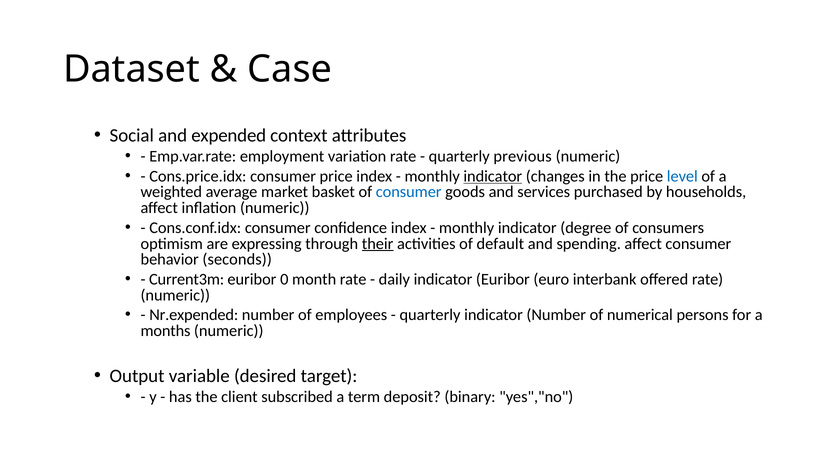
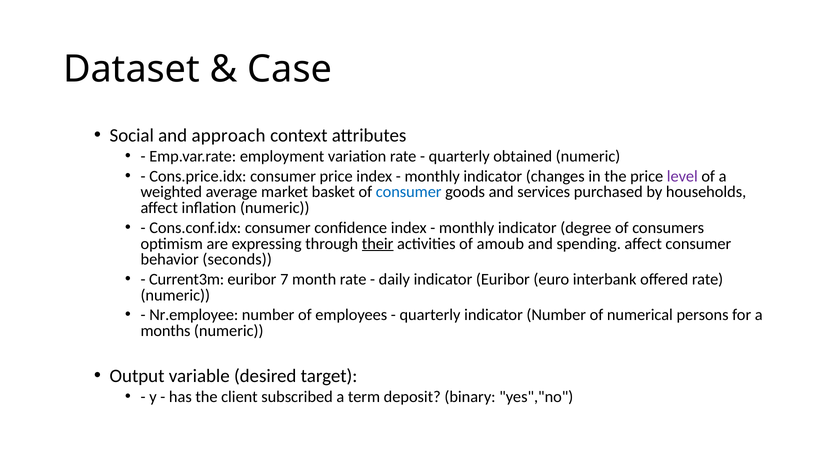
expended: expended -> approach (229, 135)
previous: previous -> obtained (523, 157)
indicator underline: present -> none (493, 176)
level colour: blue -> purple (682, 176)
default: default -> amoub (500, 244)
0: 0 -> 7 (284, 279)
Nr.expended: Nr.expended -> Nr.employee (194, 315)
